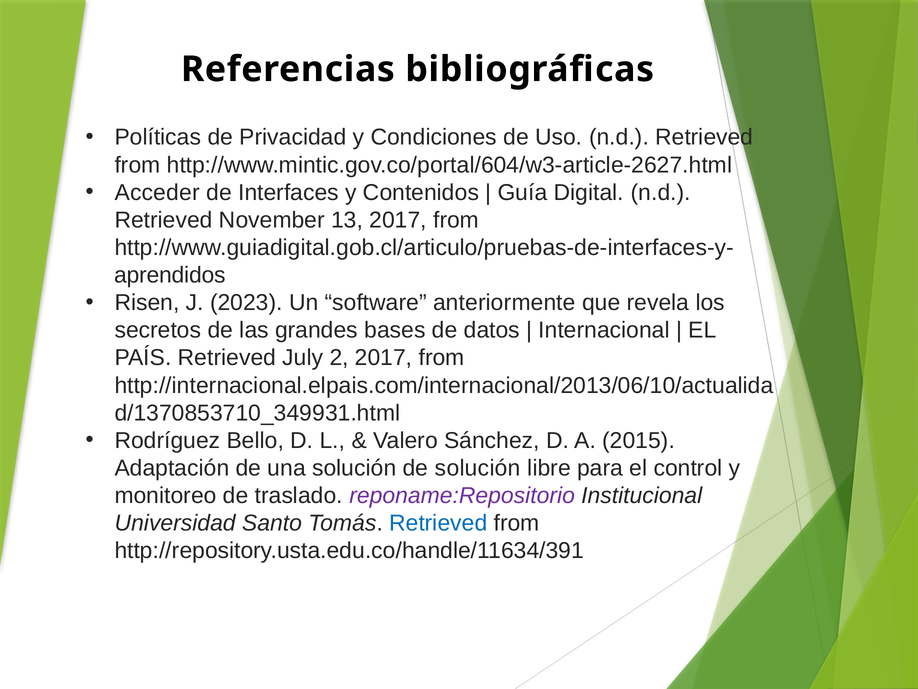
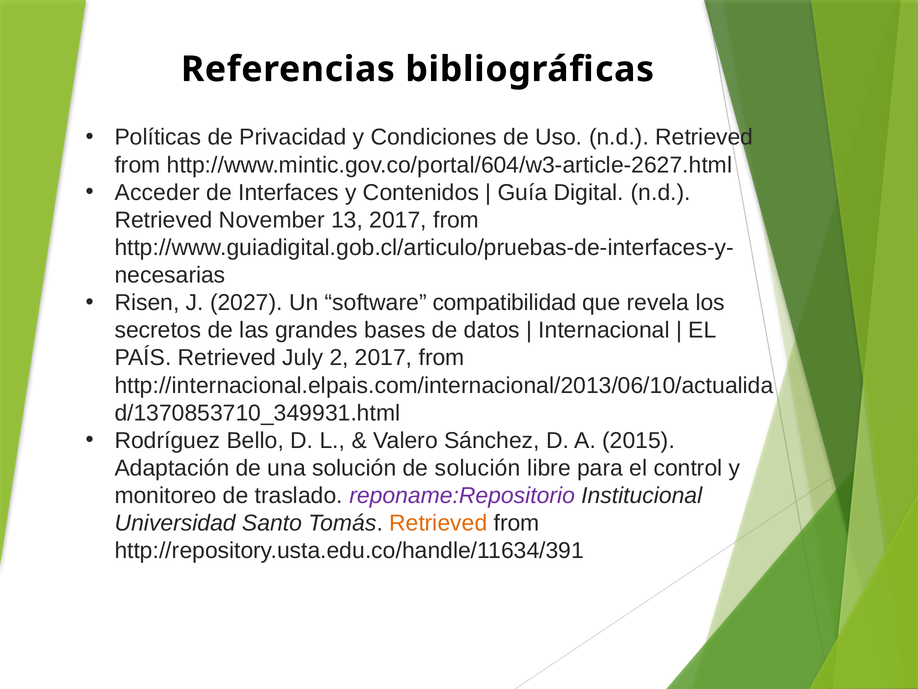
aprendidos: aprendidos -> necesarias (170, 275)
2023: 2023 -> 2027 (246, 303)
anteriormente: anteriormente -> compatibilidad (505, 303)
Retrieved colour: blue -> orange (438, 523)
